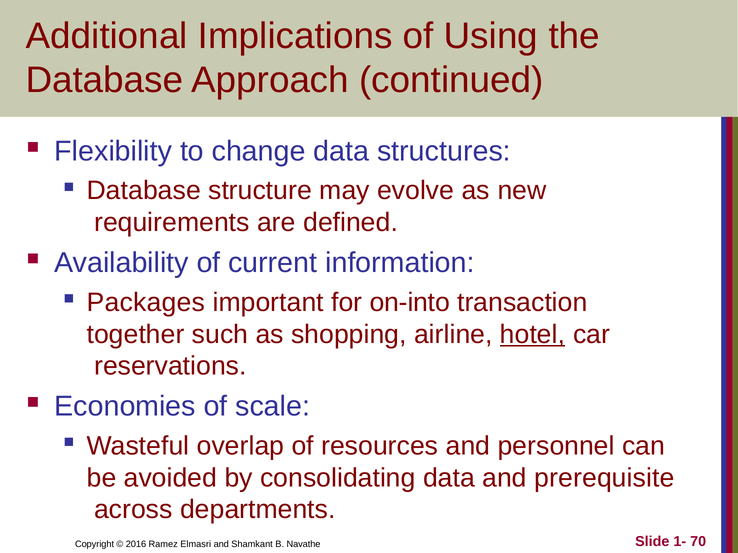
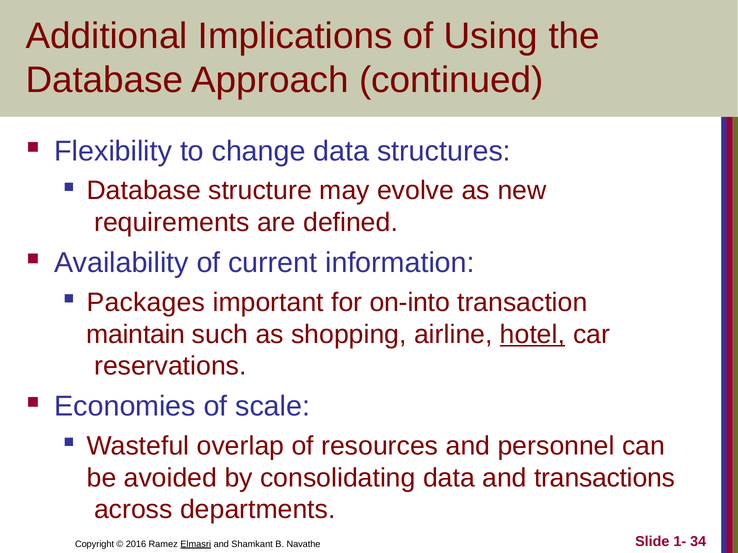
together: together -> maintain (136, 335)
prerequisite: prerequisite -> transactions (605, 478)
70: 70 -> 34 (698, 542)
Elmasri underline: none -> present (196, 545)
